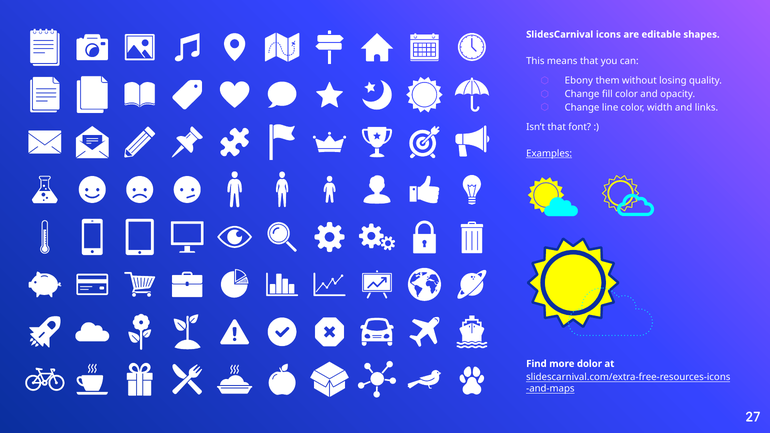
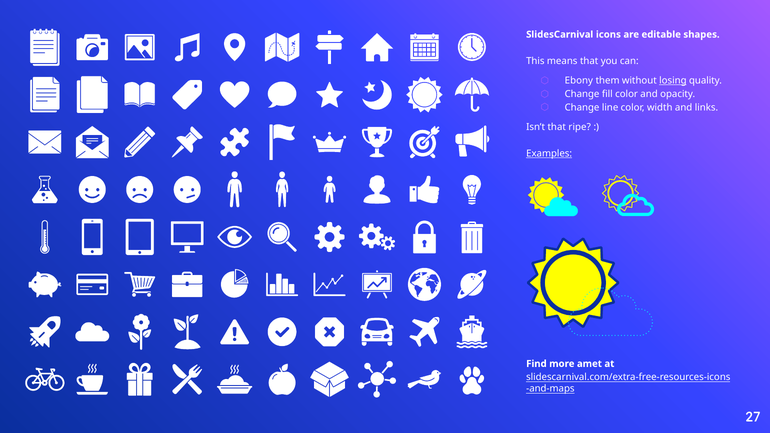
losing underline: none -> present (673, 81)
font: font -> ripe (580, 127)
dolor: dolor -> amet (589, 364)
